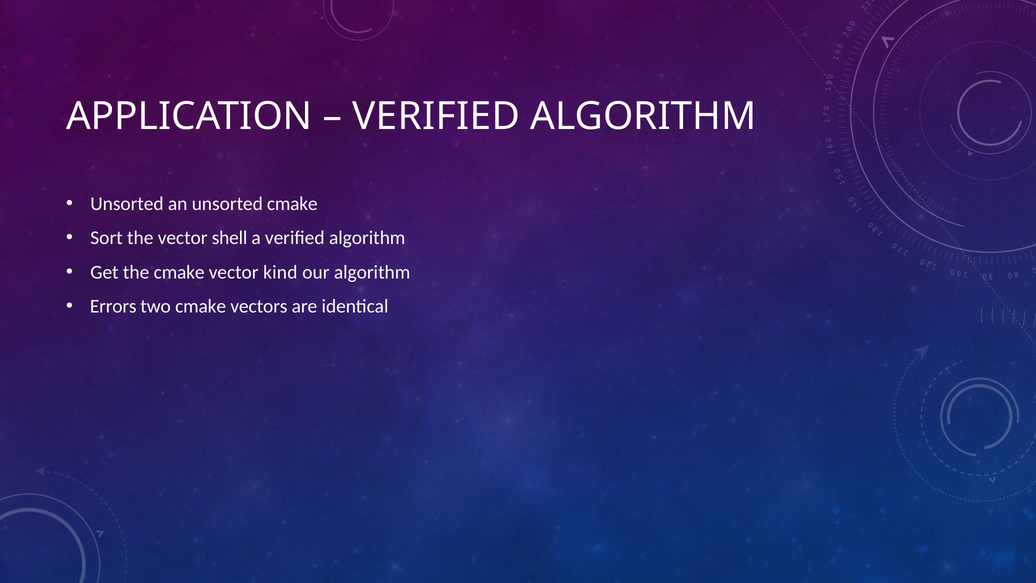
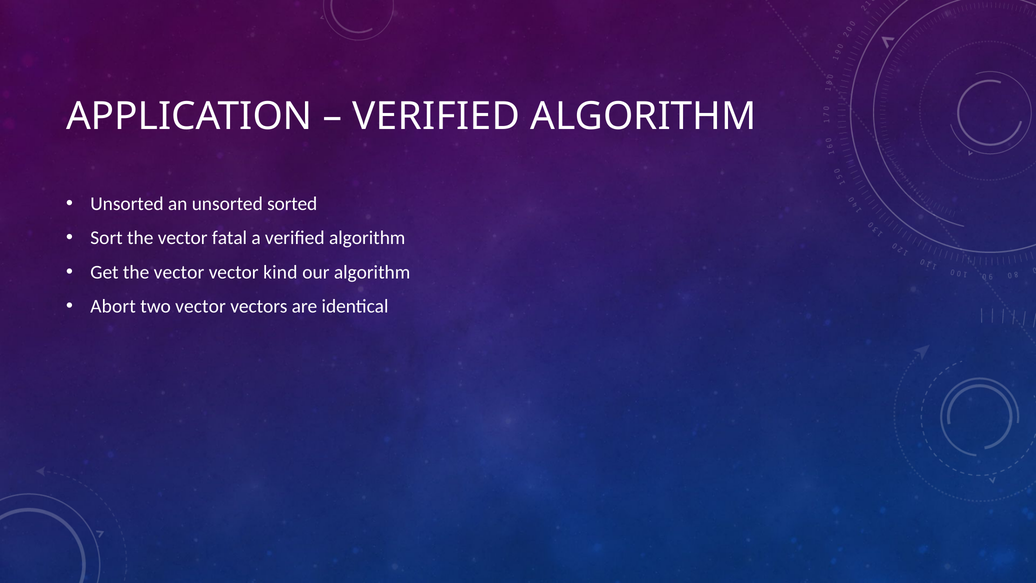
unsorted cmake: cmake -> sorted (292, 204)
shell: shell -> fatal (229, 238)
Get the cmake: cmake -> vector (179, 272)
Errors: Errors -> Abort (113, 306)
two cmake: cmake -> vector (201, 306)
